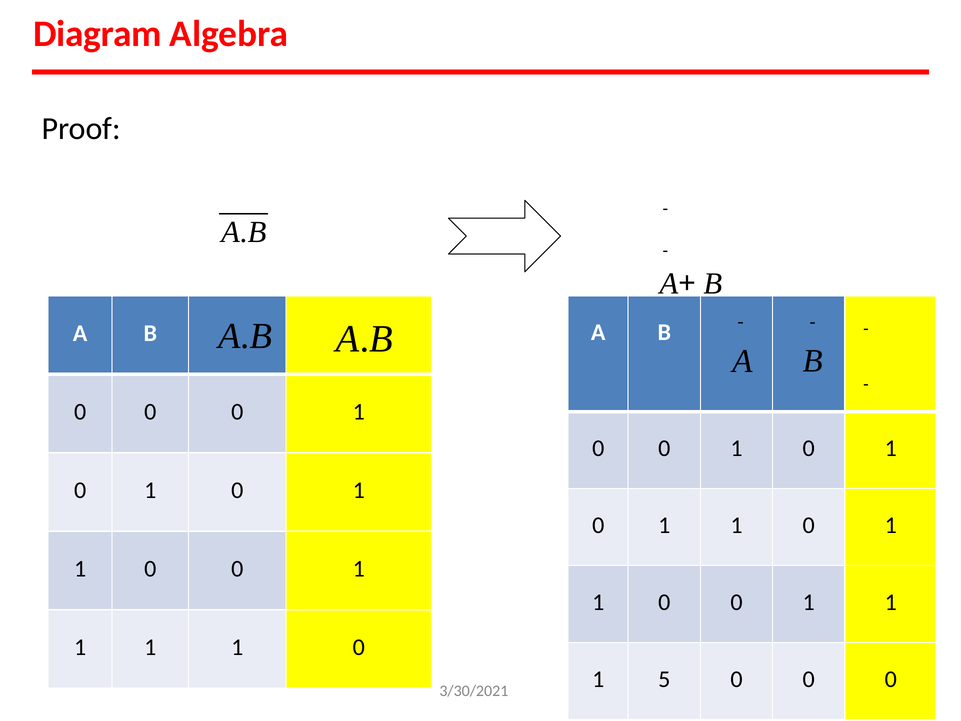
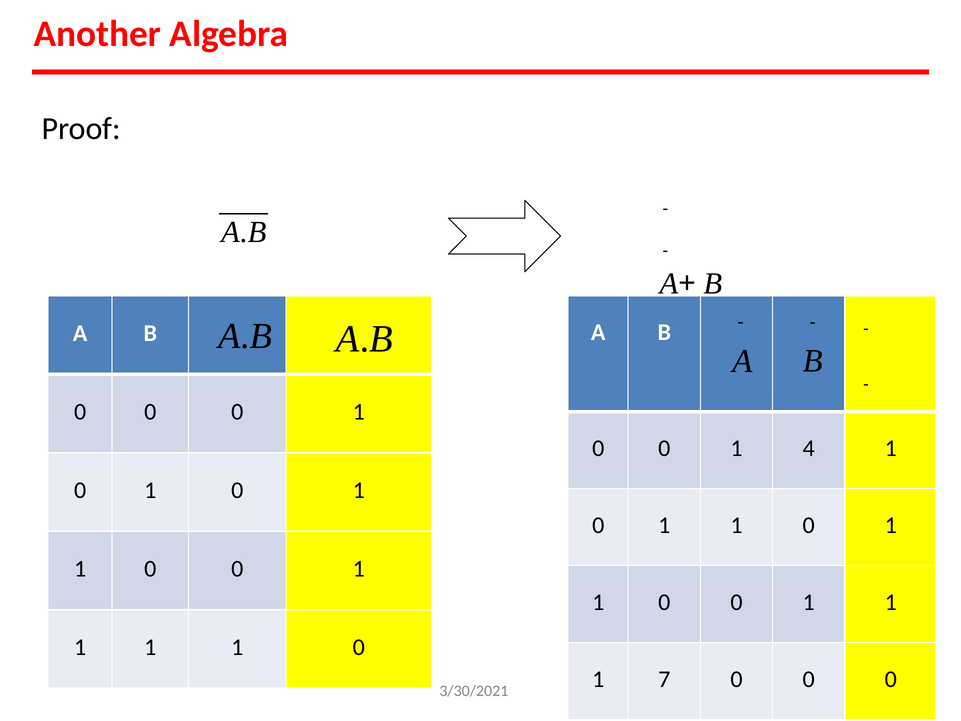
Diagram: Diagram -> Another (97, 34)
0: 0 -> 4 (809, 448)
5: 5 -> 7 (664, 679)
